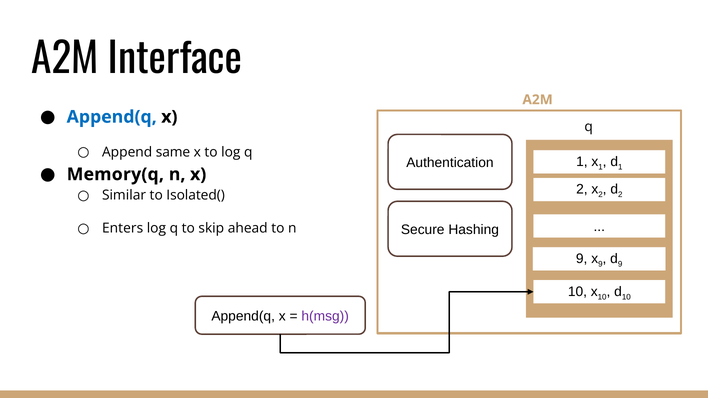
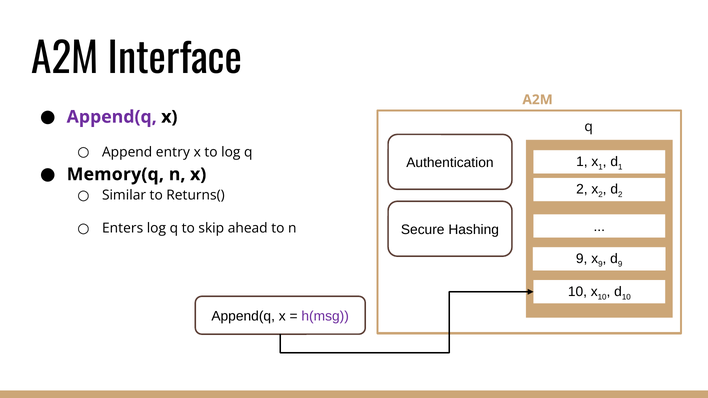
Append(q colour: blue -> purple (112, 117)
same: same -> entry (173, 152)
Isolated(: Isolated( -> Returns( (196, 196)
